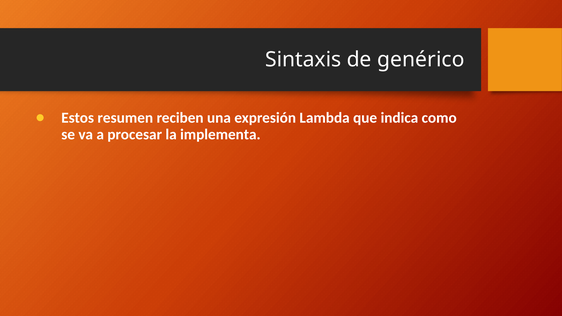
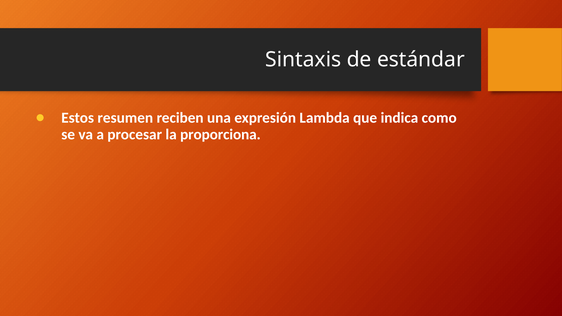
genérico: genérico -> estándar (421, 59)
implementa: implementa -> proporciona (220, 134)
